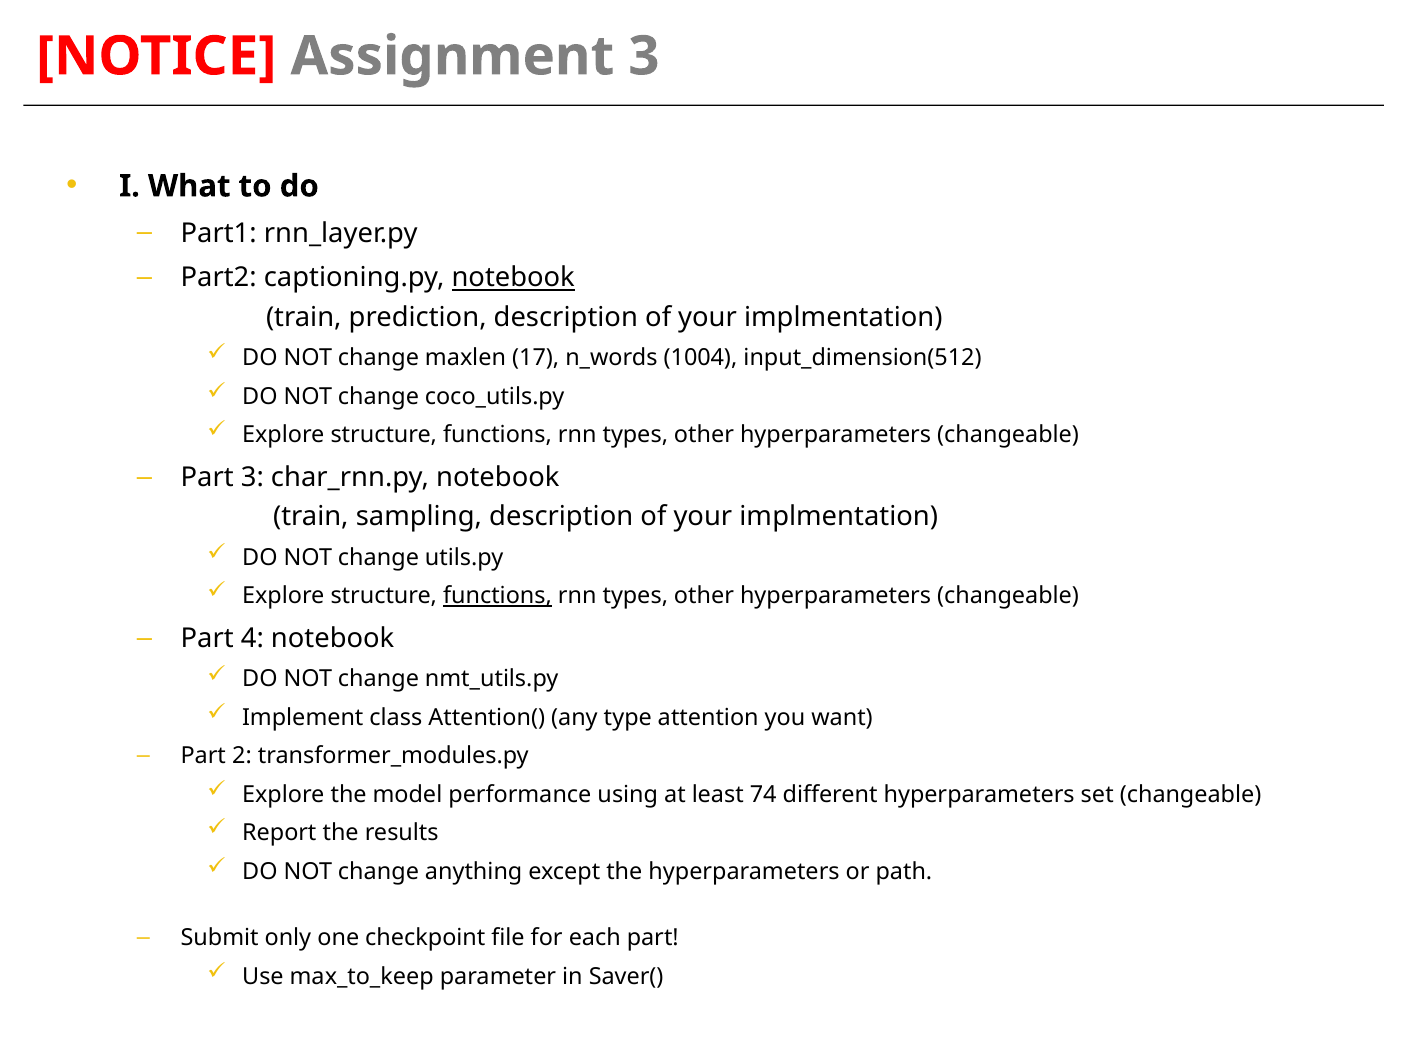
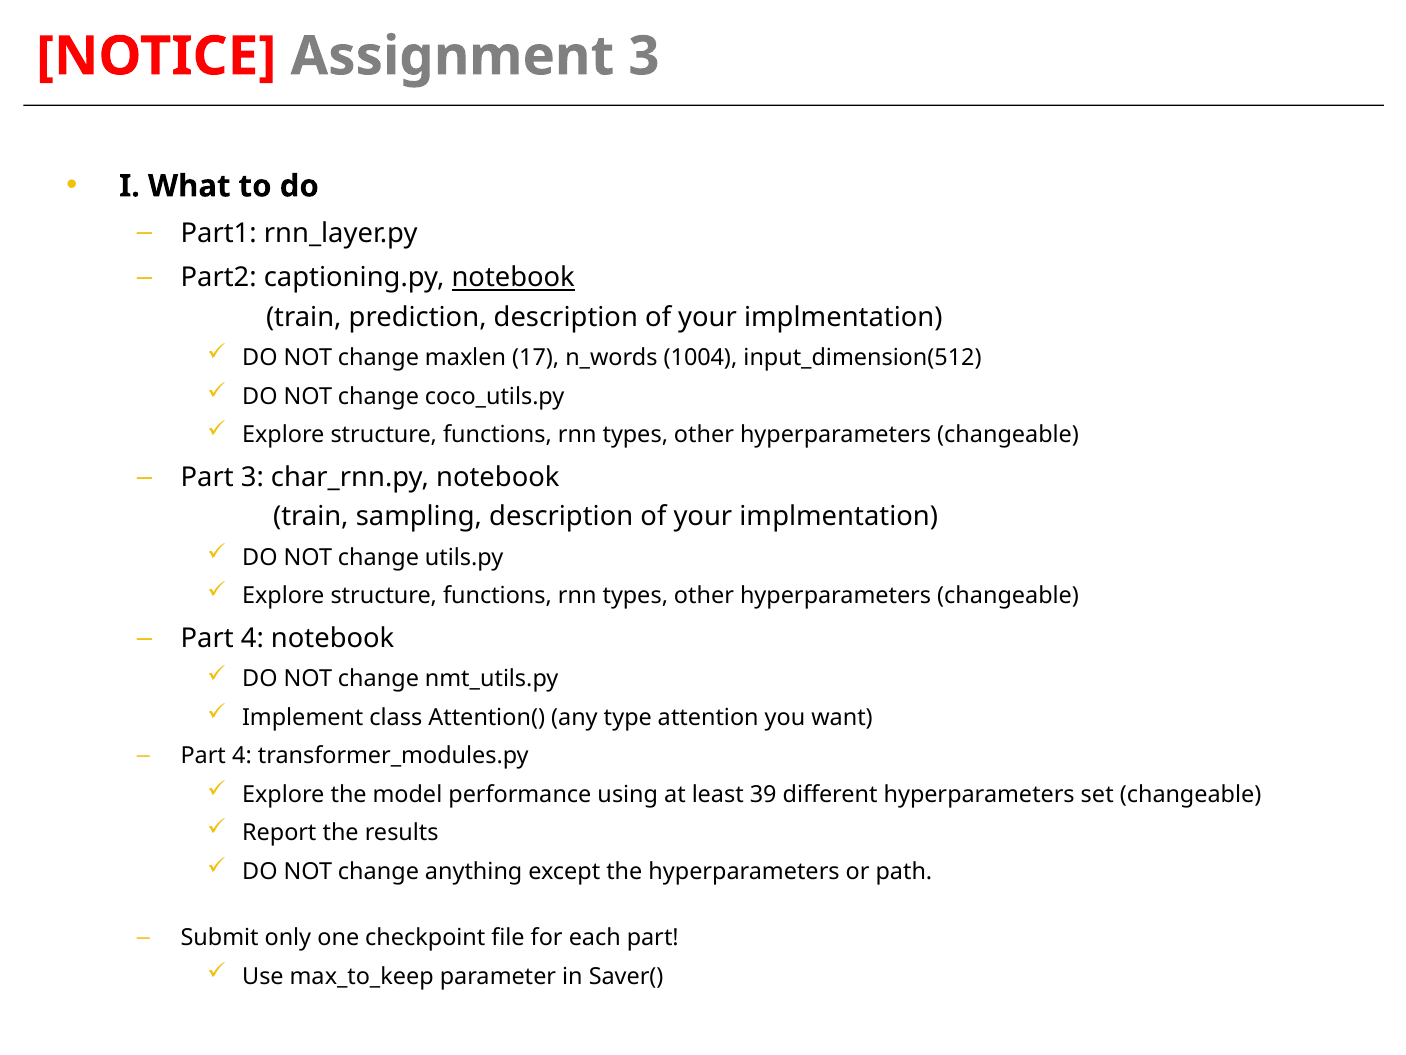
functions underline: present -> none (497, 596)
2: 2 -> 4 (242, 756)
74: 74 -> 39 (763, 794)
